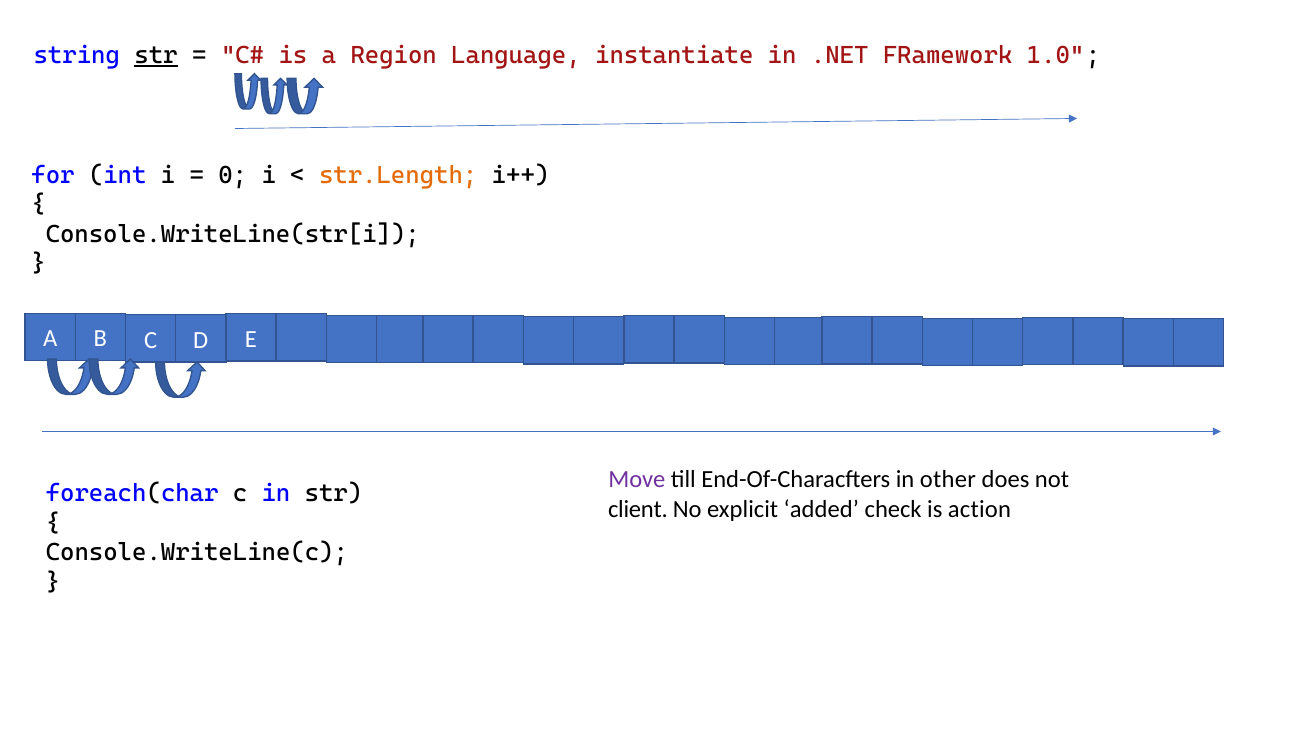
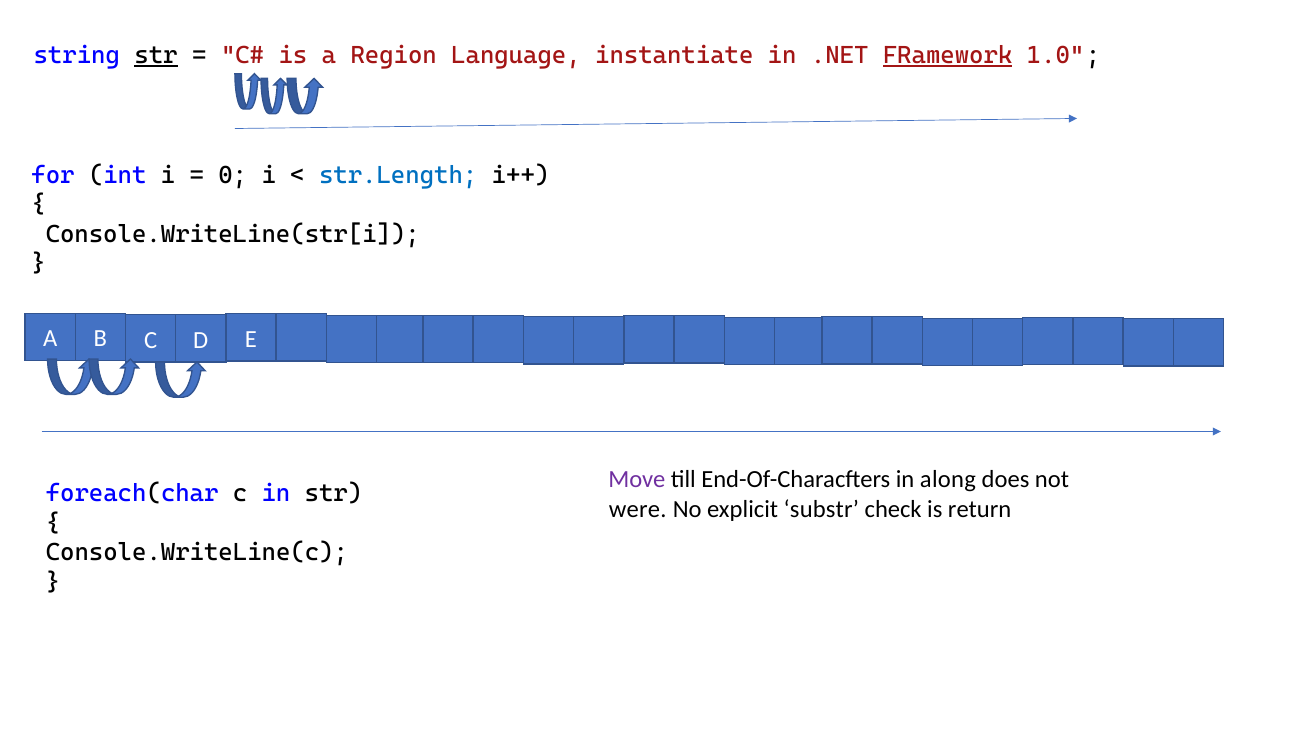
FRamework underline: none -> present (948, 55)
str.Length colour: orange -> blue (398, 175)
other: other -> along (948, 479)
client: client -> were (638, 509)
added: added -> substr (821, 509)
action: action -> return (980, 509)
